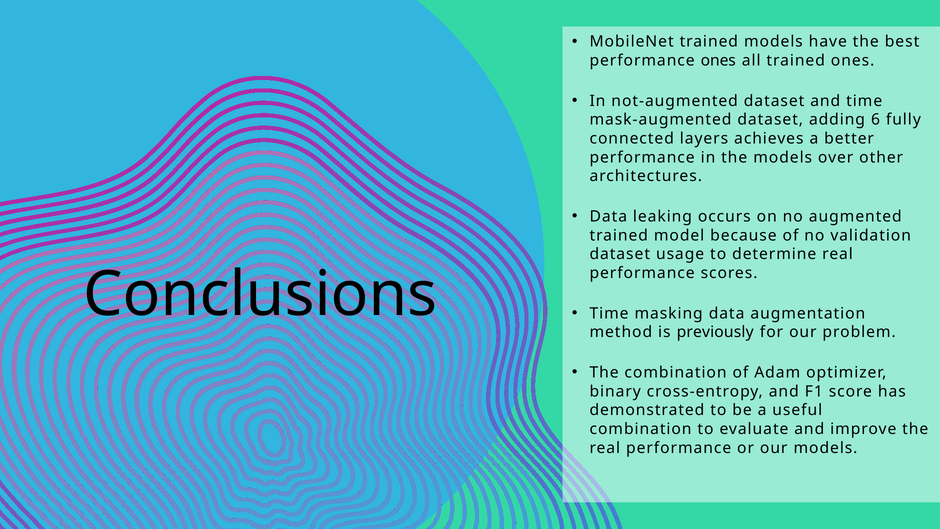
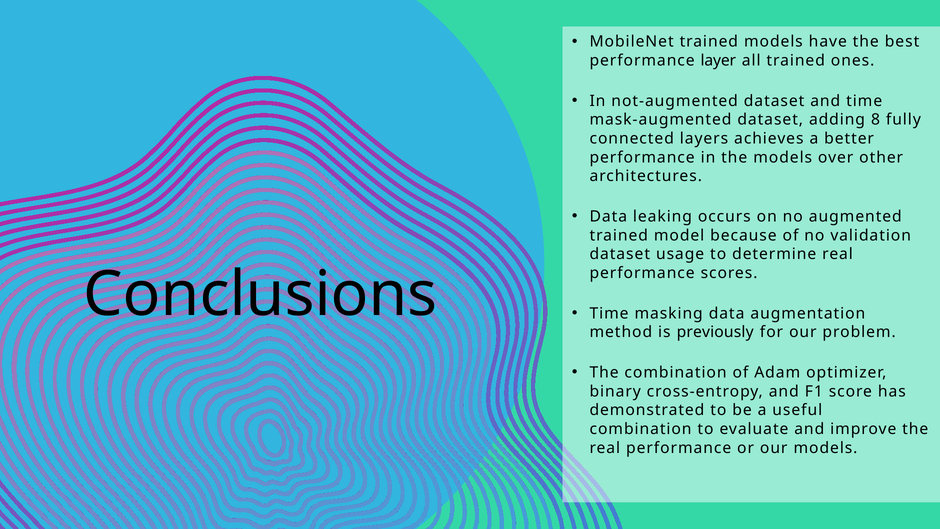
performance ones: ones -> layer (718, 61)
6: 6 -> 8 (876, 120)
